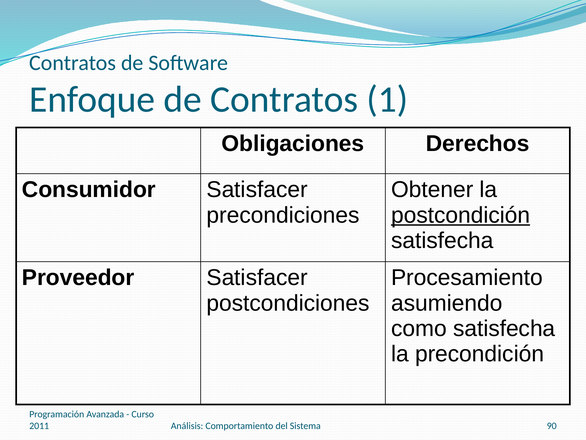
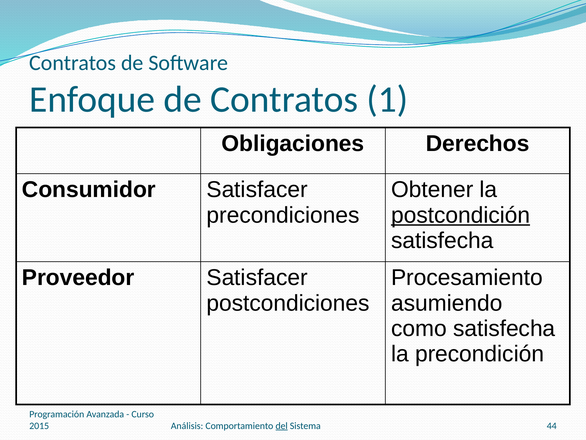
del underline: none -> present (282, 425)
90: 90 -> 44 (552, 425)
2011: 2011 -> 2015 (39, 426)
